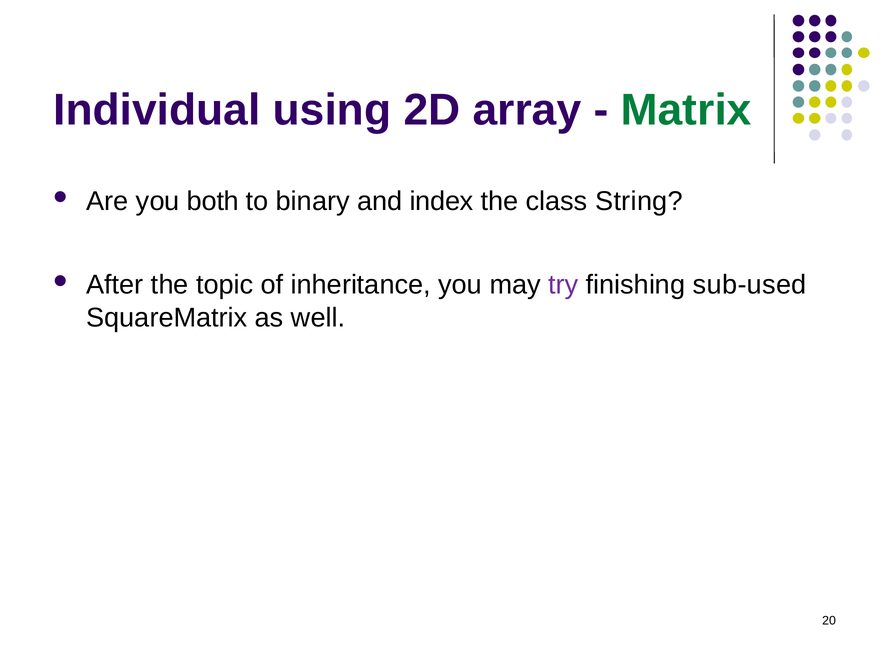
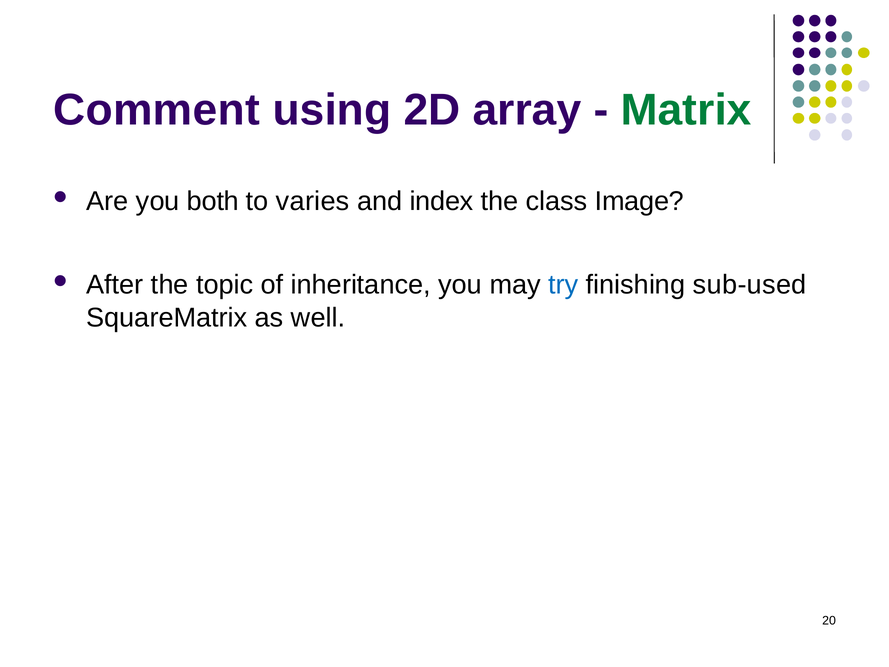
Individual: Individual -> Comment (157, 110)
binary: binary -> varies (313, 201)
String: String -> Image (639, 201)
try colour: purple -> blue (563, 285)
